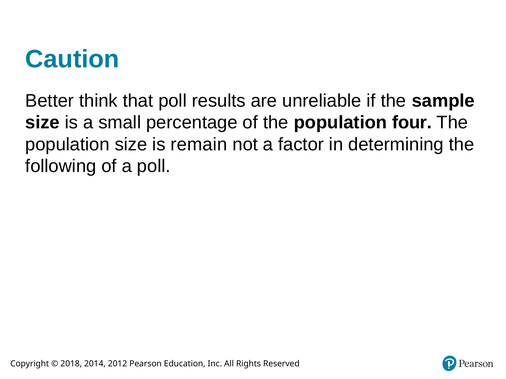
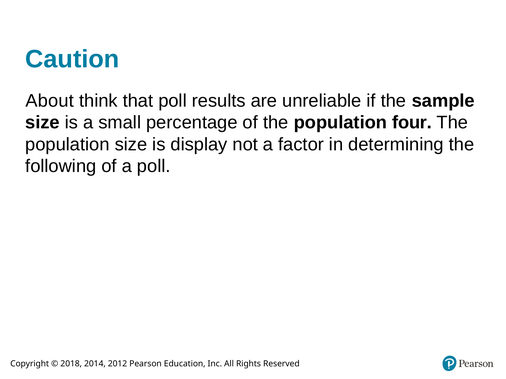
Better: Better -> About (50, 101)
remain: remain -> display (199, 145)
